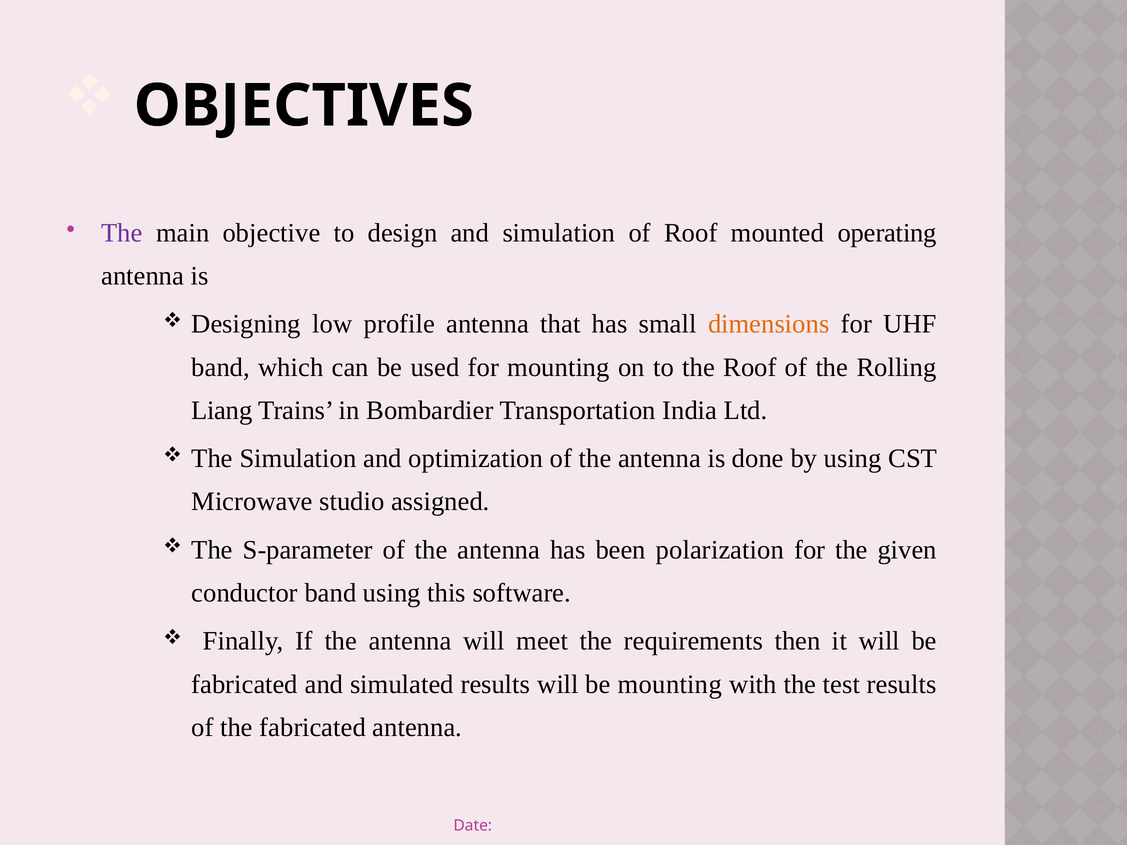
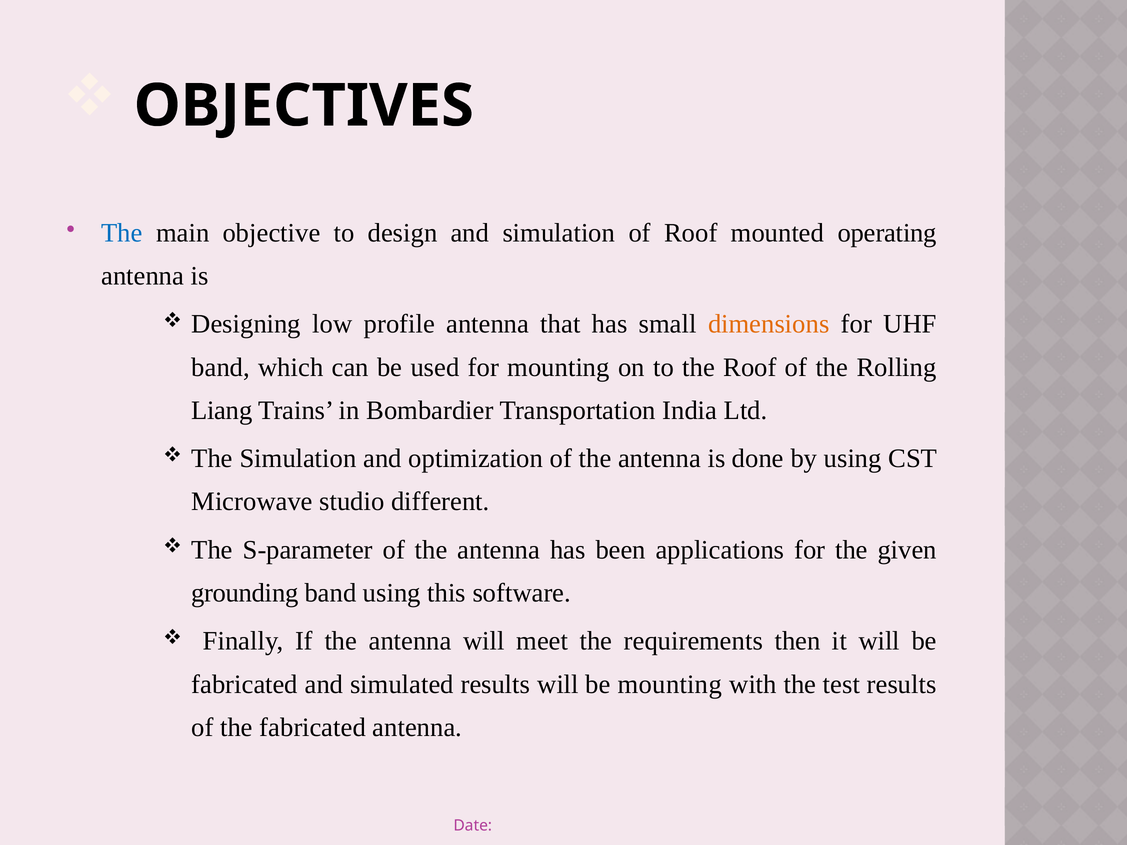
The colour: purple -> blue (122, 233)
assigned: assigned -> different (440, 502)
polarization: polarization -> applications (720, 550)
conductor: conductor -> grounding (245, 593)
